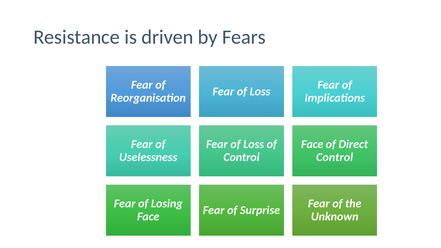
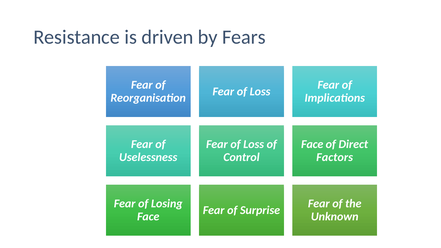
Control: Control -> Factors (335, 157)
